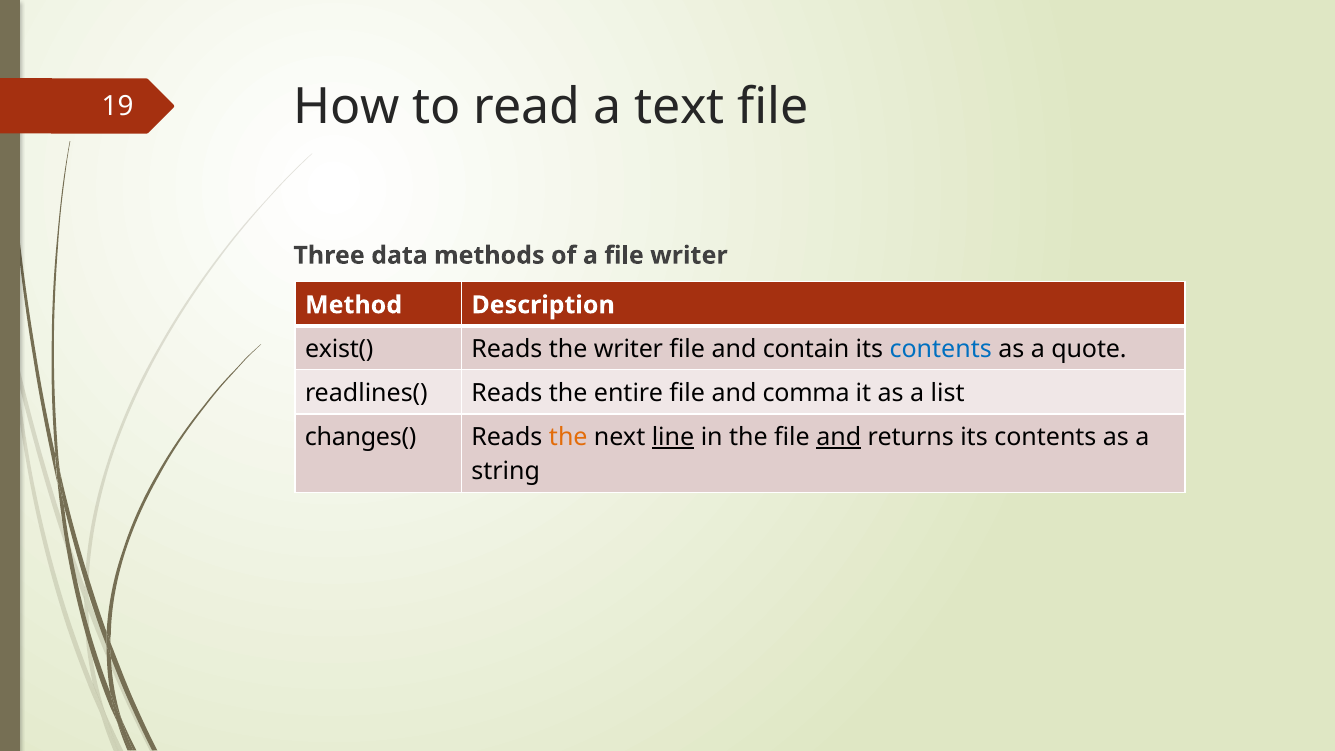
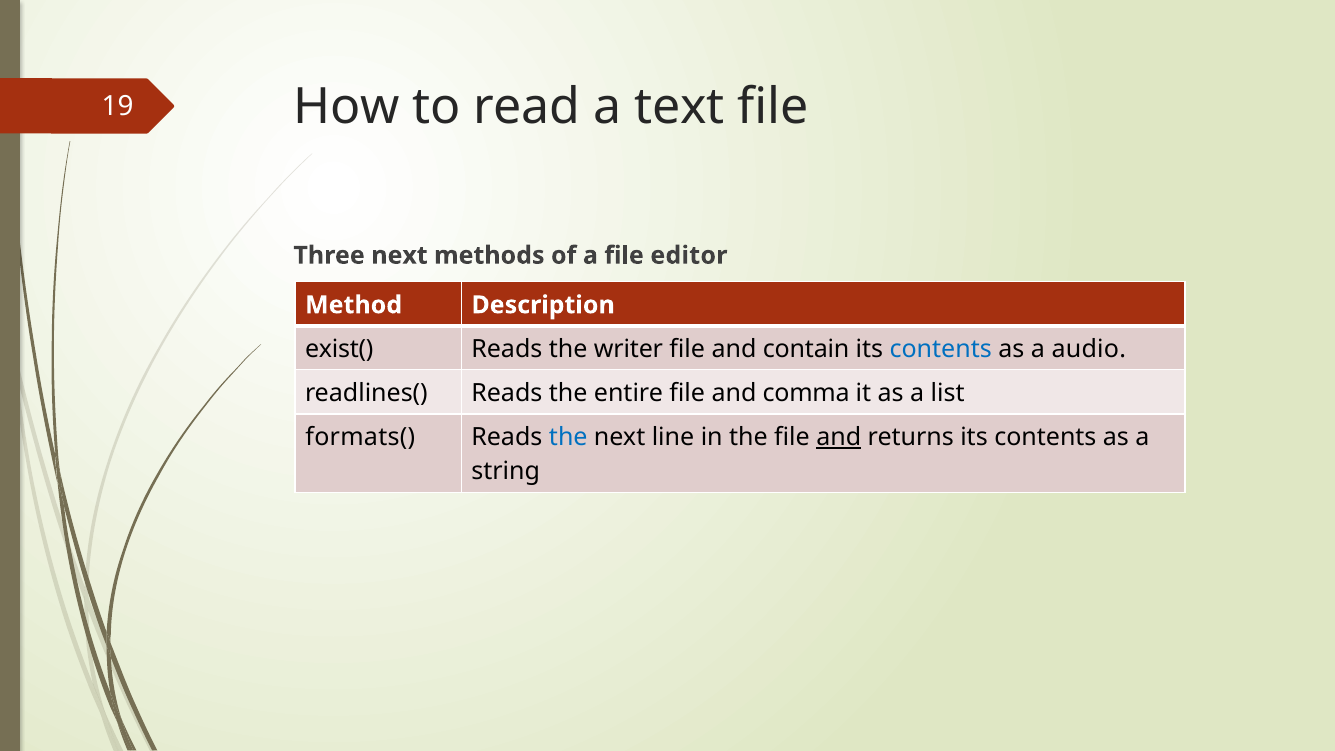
Three data: data -> next (399, 255)
file writer: writer -> editor (689, 255)
quote: quote -> audio (1089, 349)
changes(: changes( -> formats( (360, 437)
the colour: orange -> blue (568, 437)
line underline: present -> none (673, 437)
